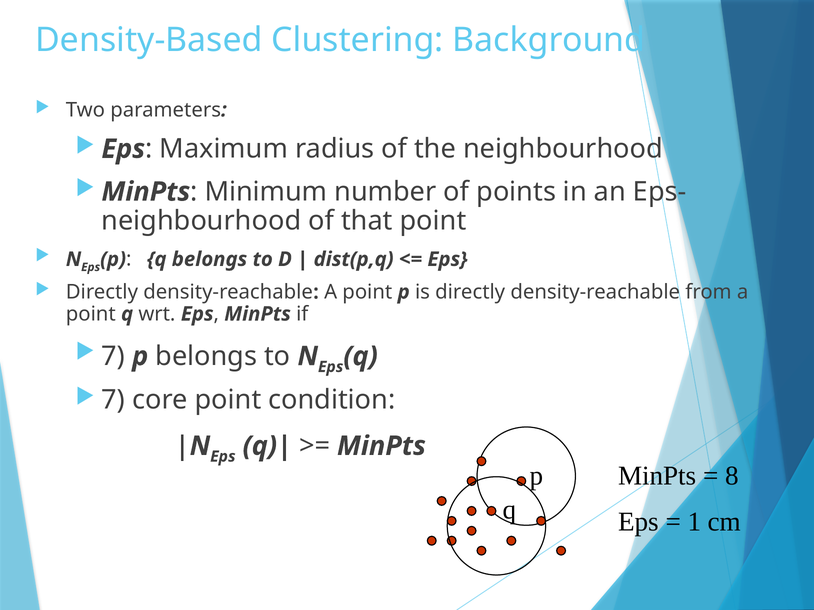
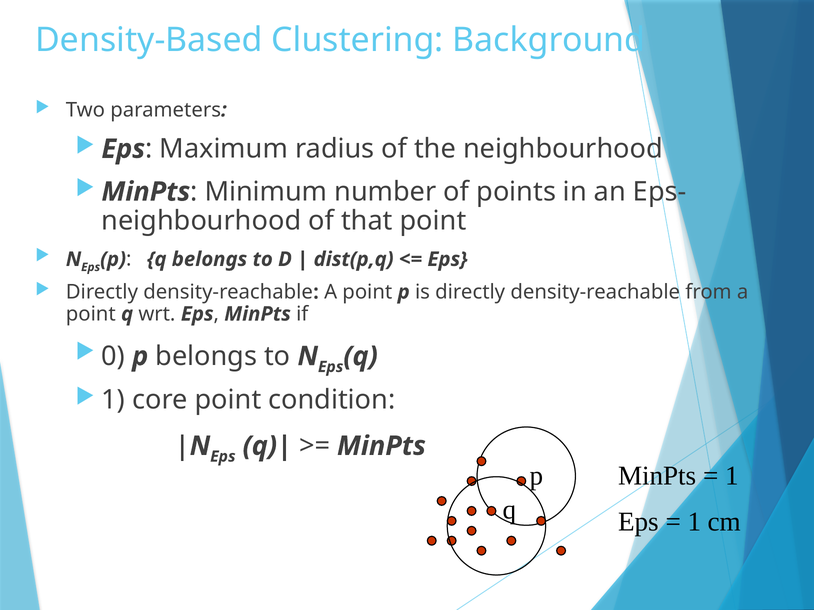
7: 7 -> 0 (113, 357)
7: 7 -> 1 (113, 400)
8: 8 -> 1 (732, 476)
